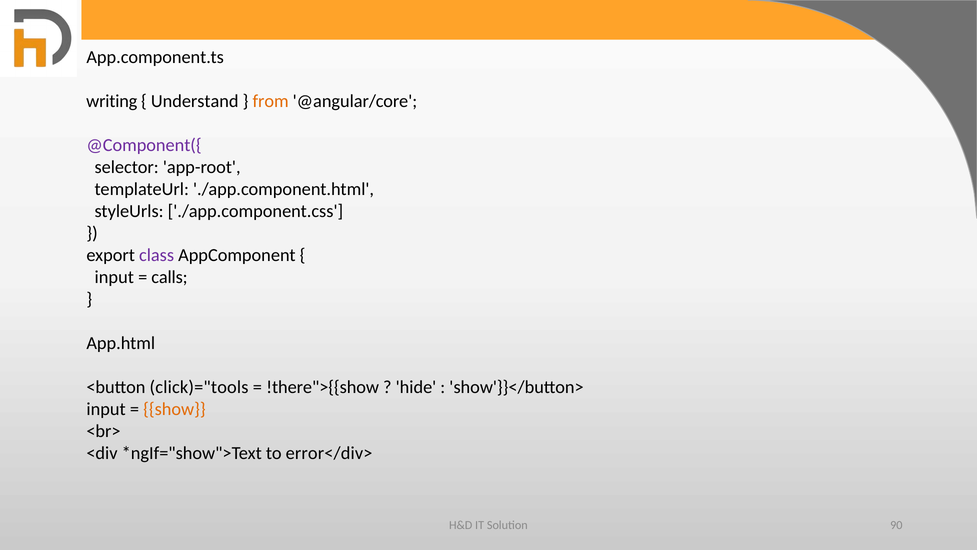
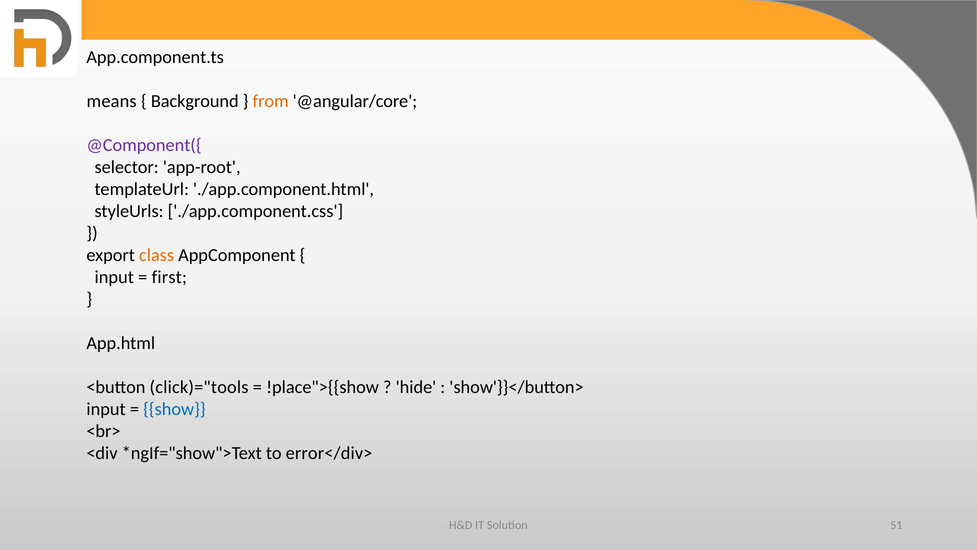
writing: writing -> means (112, 101)
Understand: Understand -> Background (195, 101)
class colour: purple -> orange (157, 255)
calls: calls -> first (169, 277)
!there">{{show: !there">{{show -> !place">{{show (323, 387)
show colour: orange -> blue (174, 409)
90: 90 -> 51 (896, 525)
